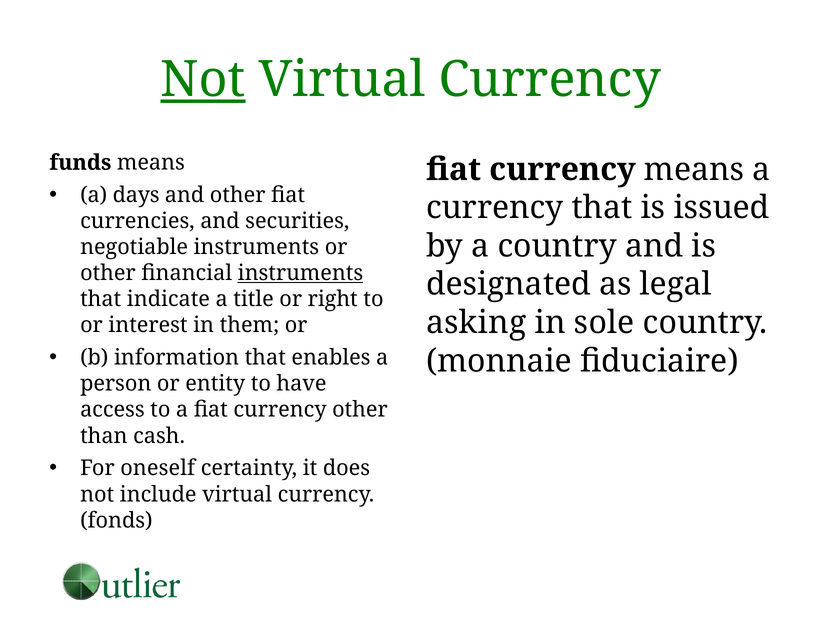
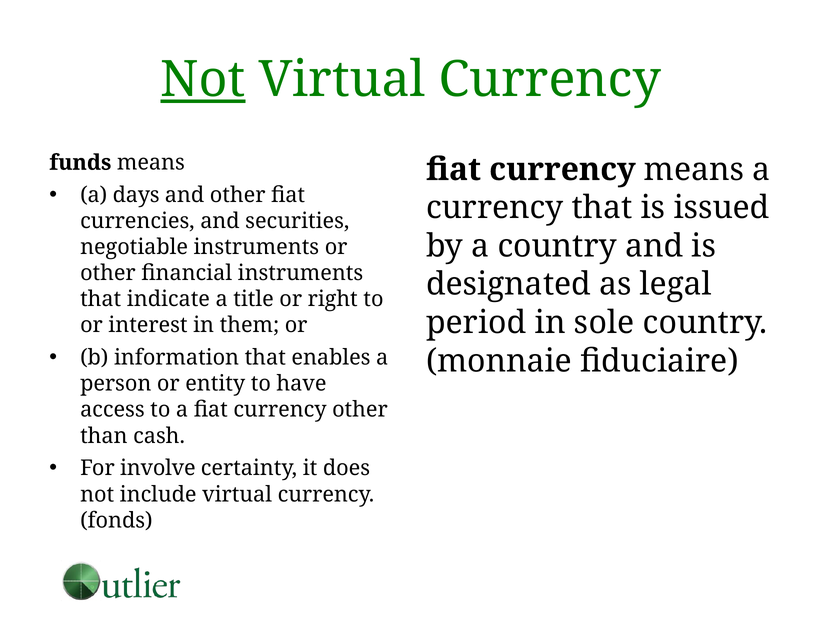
instruments underline: present -> none (300, 273)
asking: asking -> period (476, 322)
oneself: oneself -> involve (158, 468)
